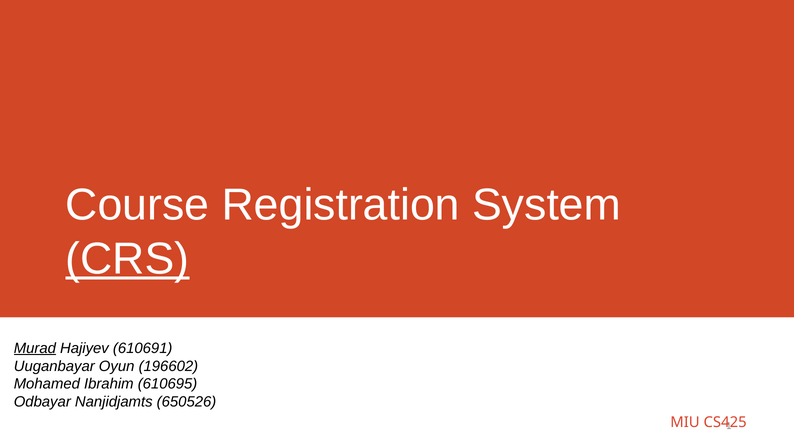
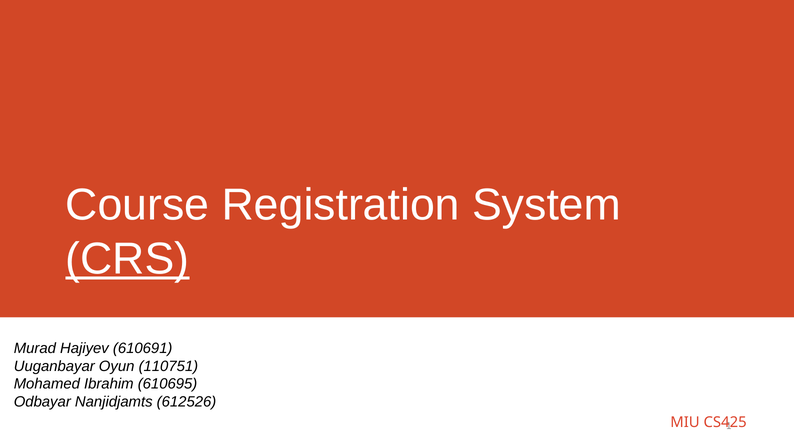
Murad underline: present -> none (35, 348)
196602: 196602 -> 110751 (168, 366)
650526: 650526 -> 612526 (187, 402)
